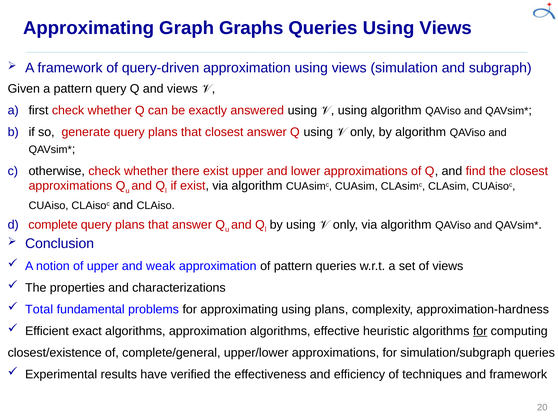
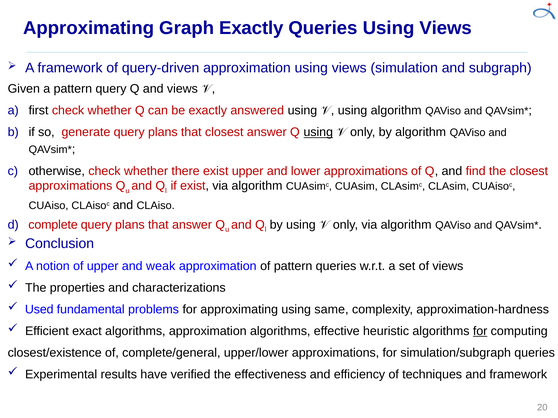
Graph Graphs: Graphs -> Exactly (251, 28)
using underline: none -> present (318, 132)
Total: Total -> Used (39, 310)
using plans: plans -> same (331, 310)
